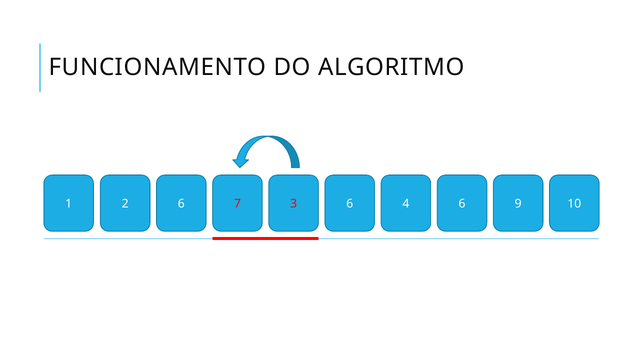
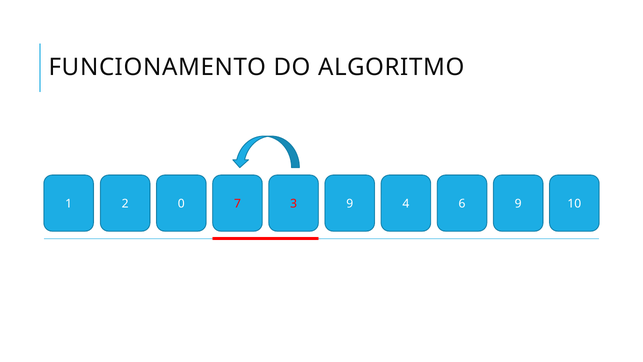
2 6: 6 -> 0 (181, 204)
3 6: 6 -> 9 (350, 204)
